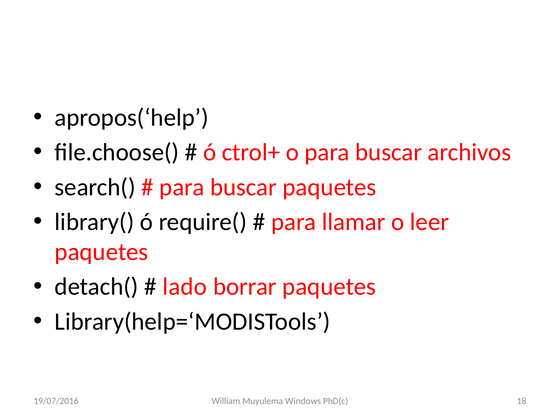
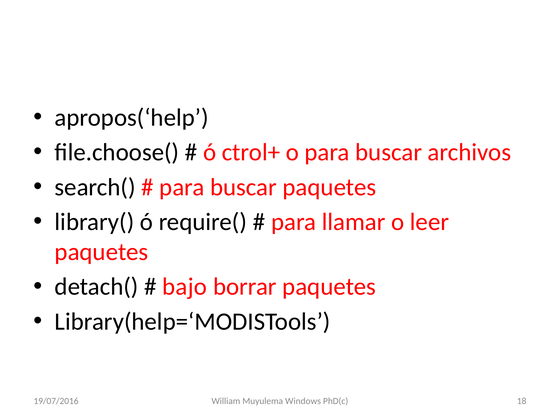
lado: lado -> bajo (185, 287)
